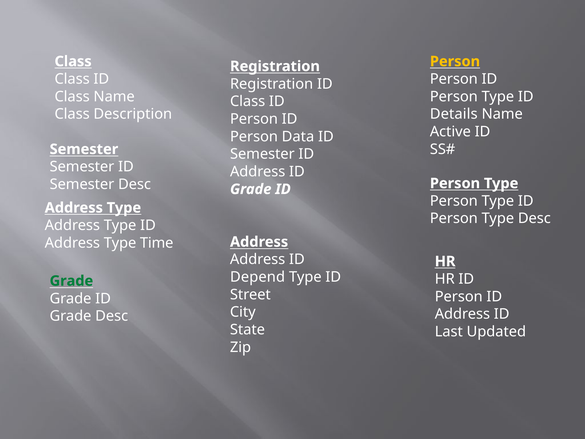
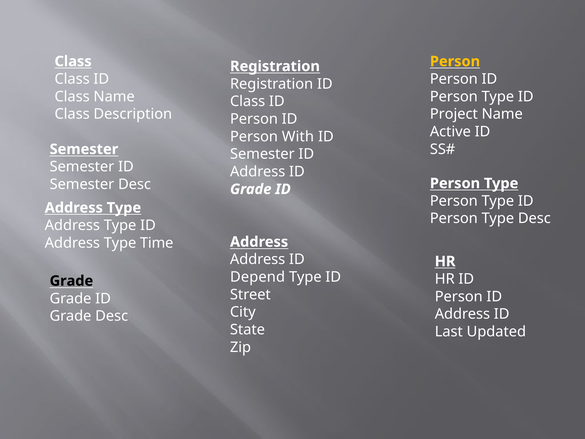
Details: Details -> Project (454, 114)
Data: Data -> With (298, 136)
Grade colour: green -> black (71, 281)
